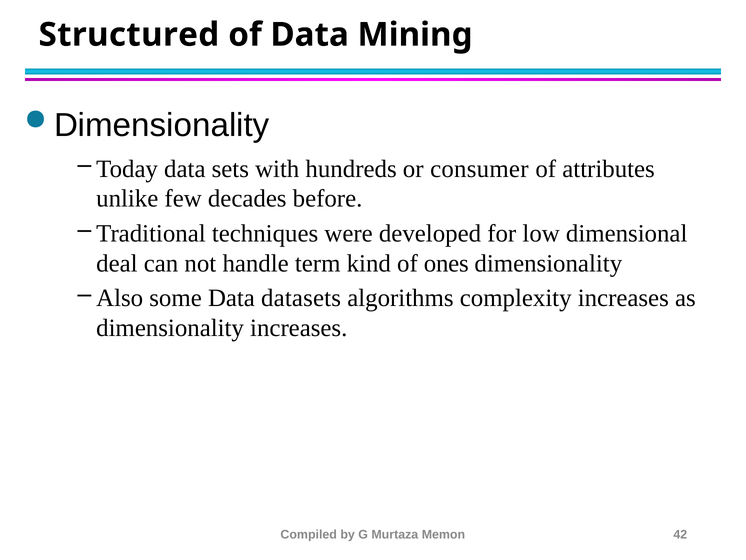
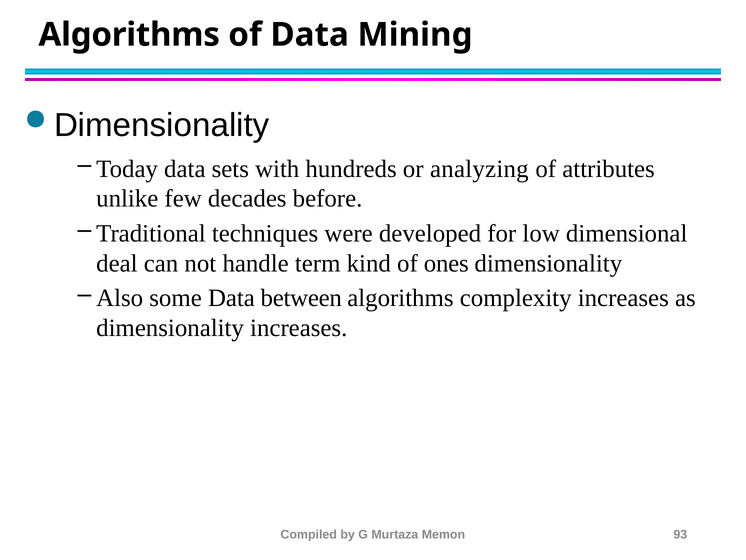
Structured: Structured -> Algorithms (129, 35)
consumer: consumer -> analyzing (479, 169)
datasets: datasets -> between (301, 298)
42: 42 -> 93 (680, 534)
